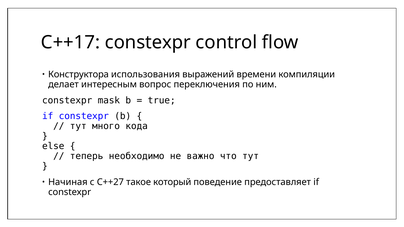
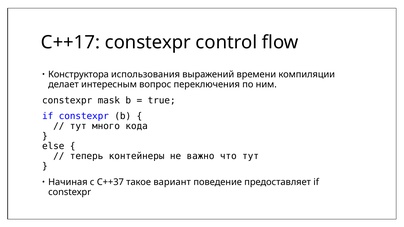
необходимо: необходимо -> контейнеры (137, 156)
C++27: C++27 -> C++37 (110, 182)
который: который -> вариант (172, 182)
